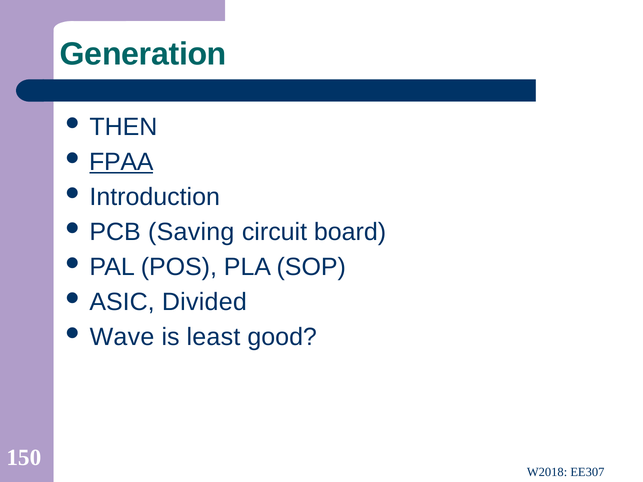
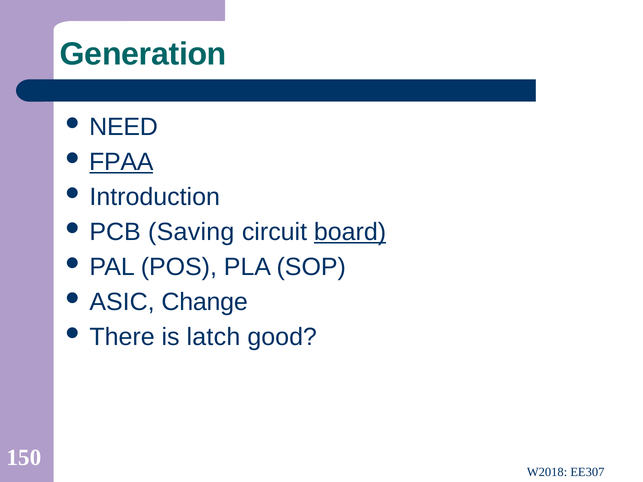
THEN: THEN -> NEED (124, 127)
board underline: none -> present (350, 232)
Divided: Divided -> Change (205, 302)
Wave: Wave -> There (122, 337)
least: least -> latch (213, 337)
